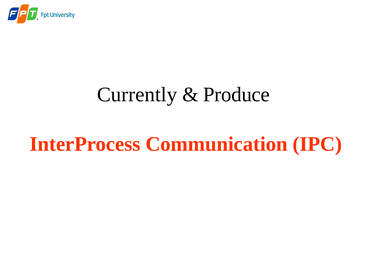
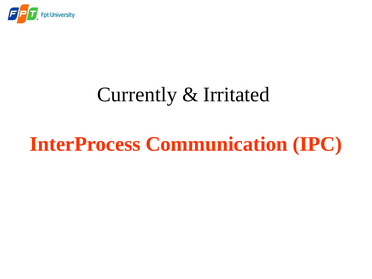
Produce: Produce -> Irritated (236, 94)
